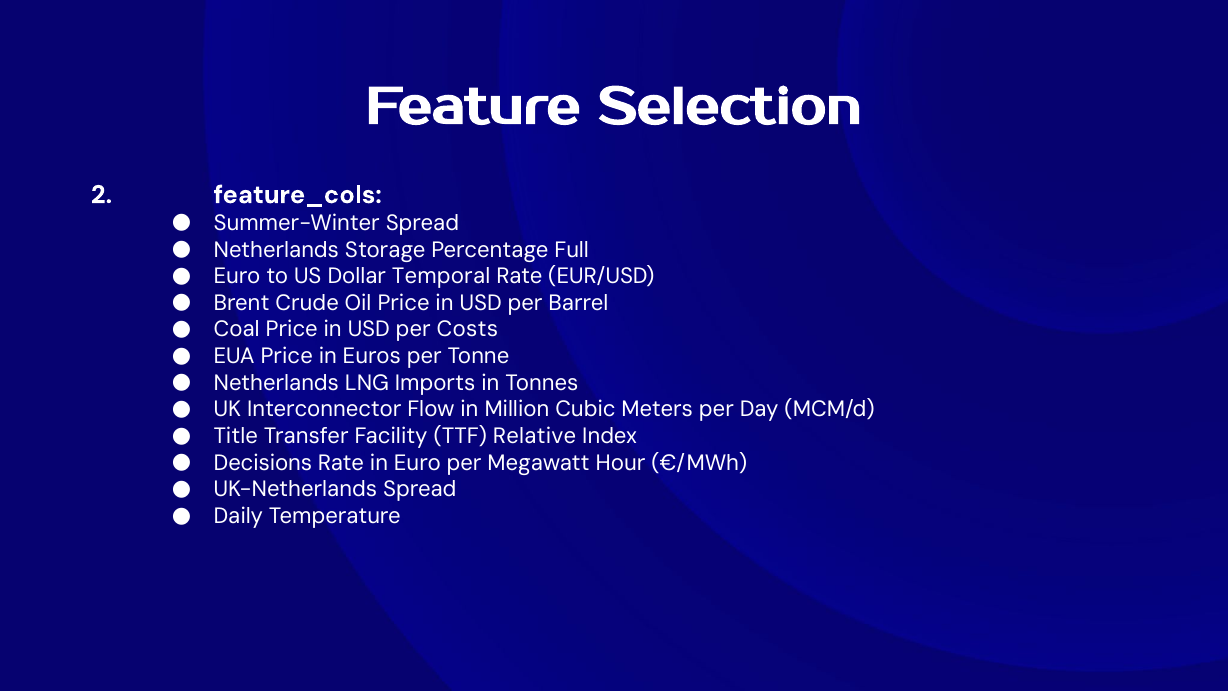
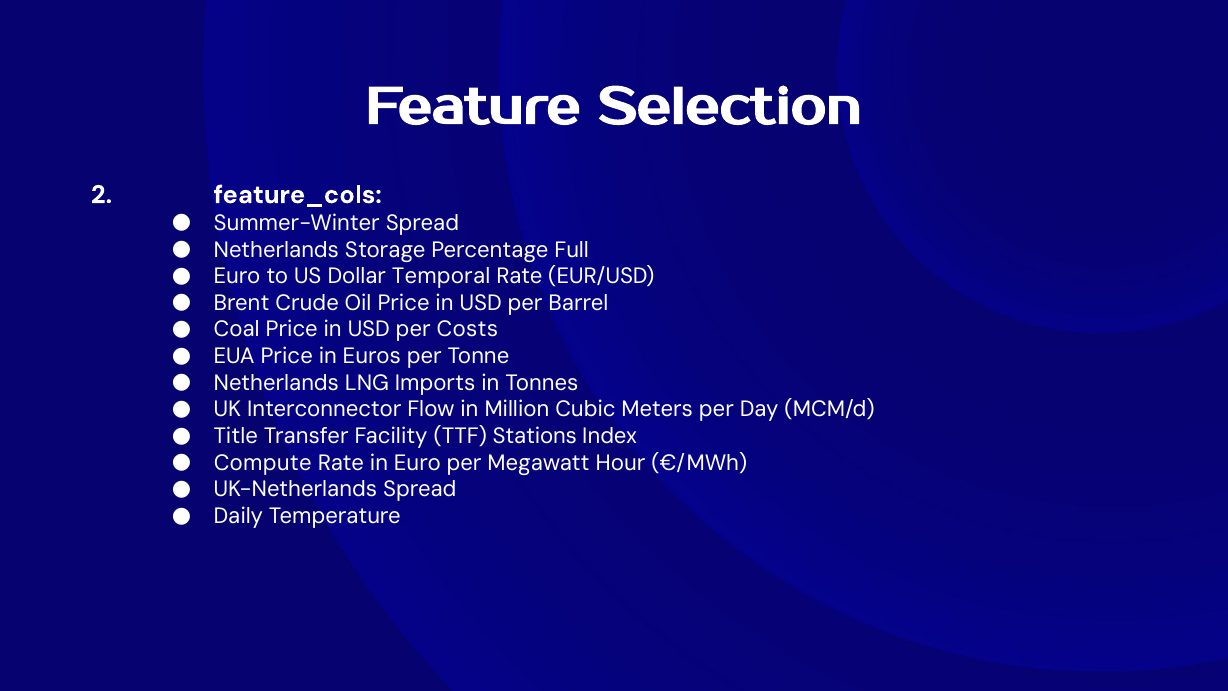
Relative: Relative -> Stations (535, 436)
Decisions: Decisions -> Compute (263, 463)
